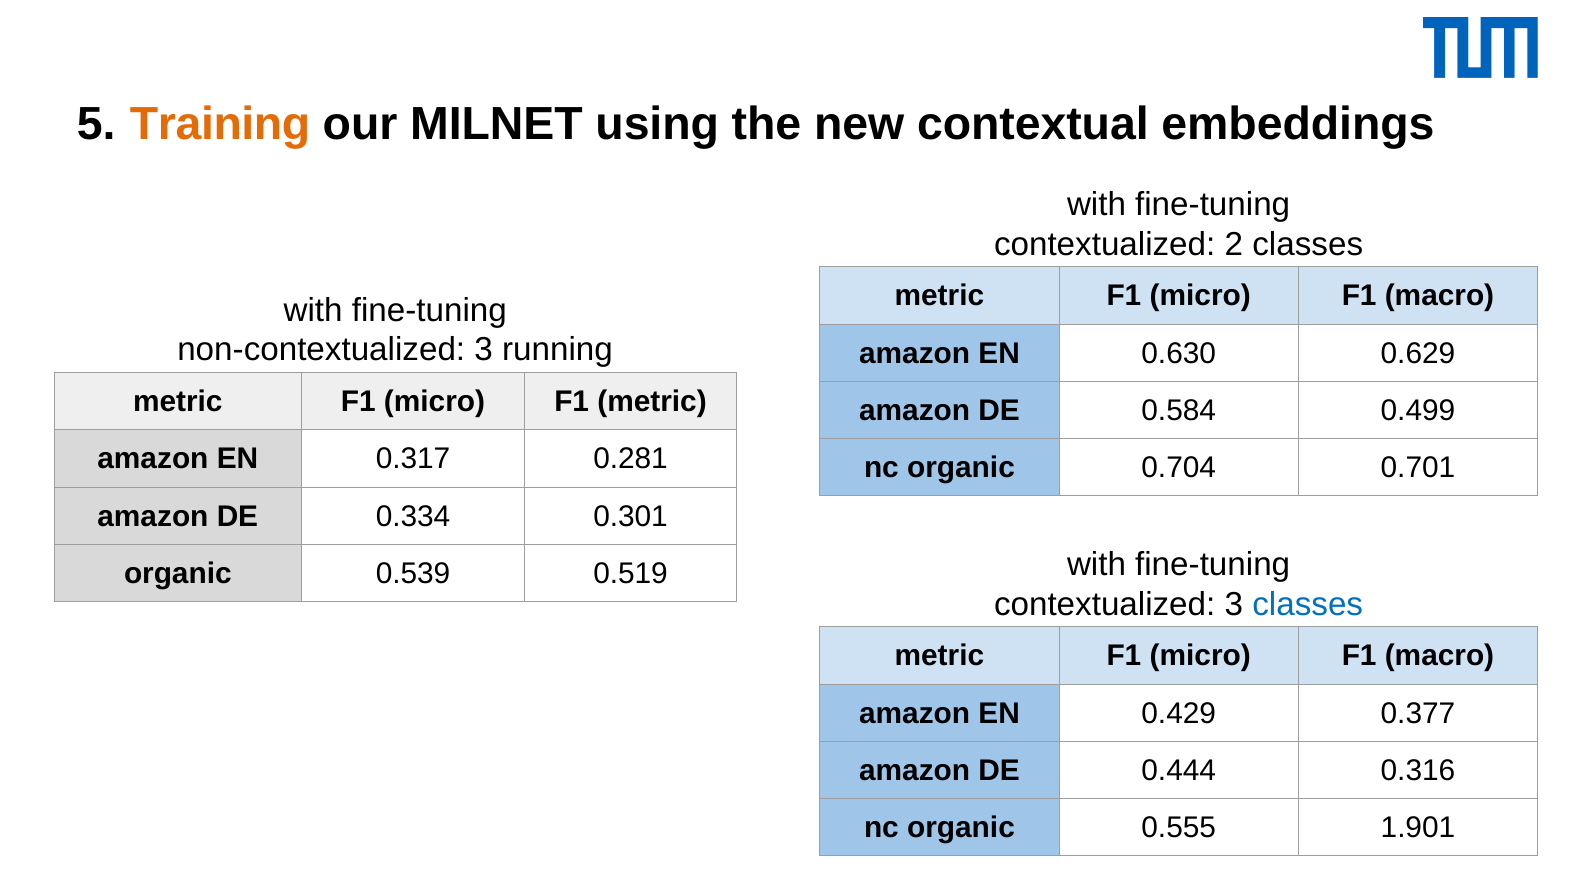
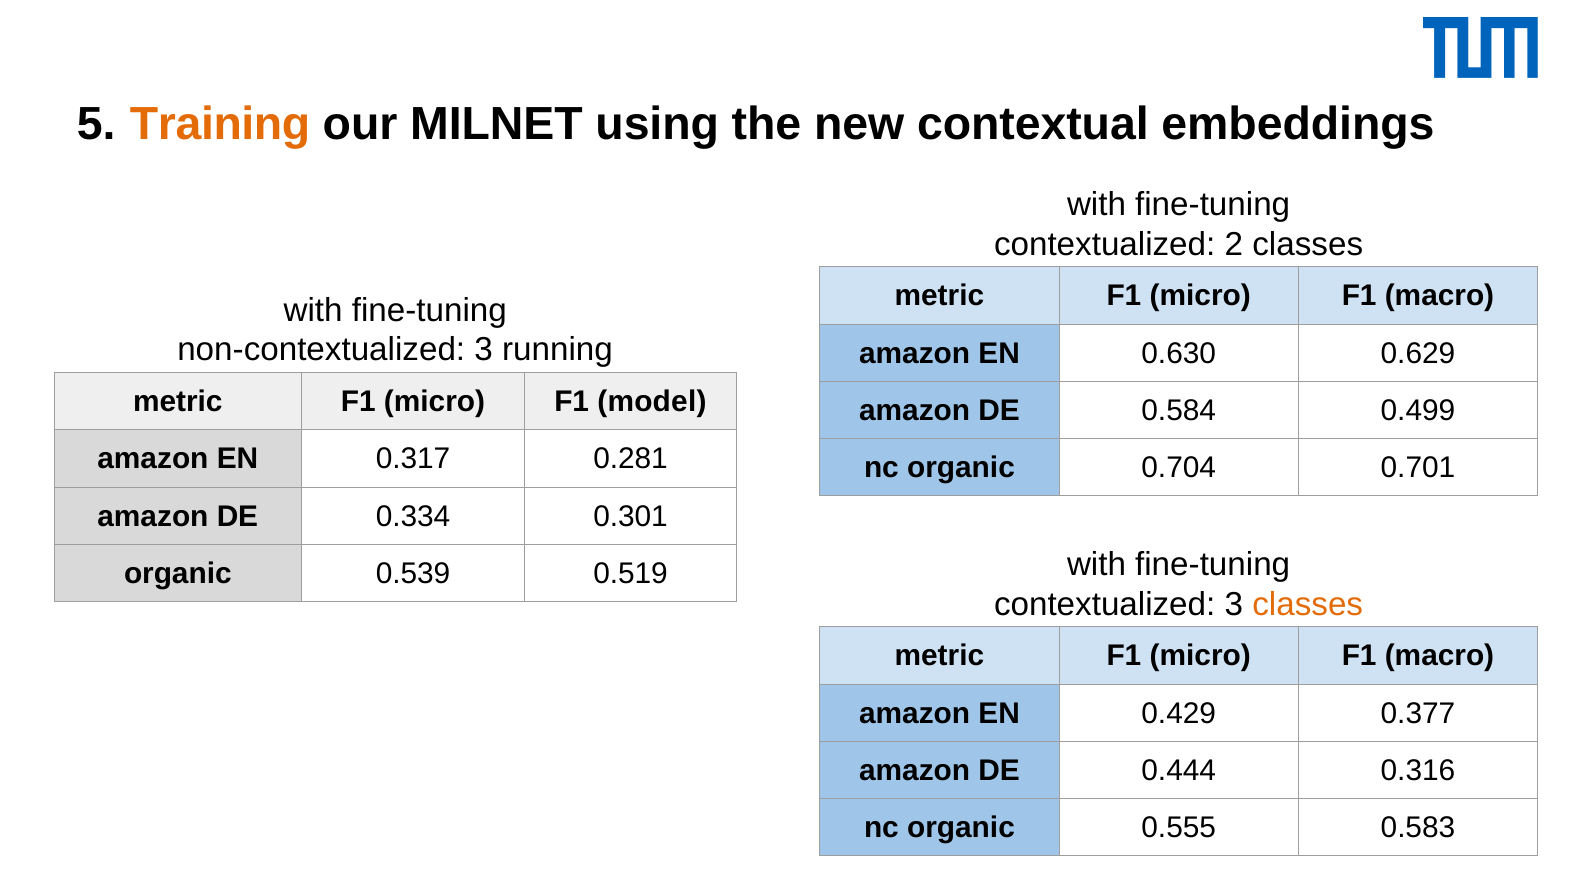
F1 metric: metric -> model (652, 402)
classes colour: blue -> orange (1308, 605)
1.901: 1.901 -> 0.583 (1418, 828)
